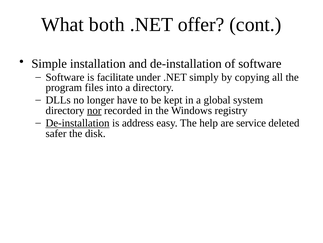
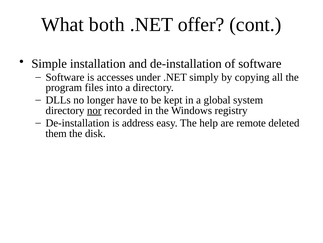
facilitate: facilitate -> accesses (115, 77)
De-installation underline: present -> none (78, 123)
service: service -> remote (251, 123)
safer: safer -> them (56, 133)
